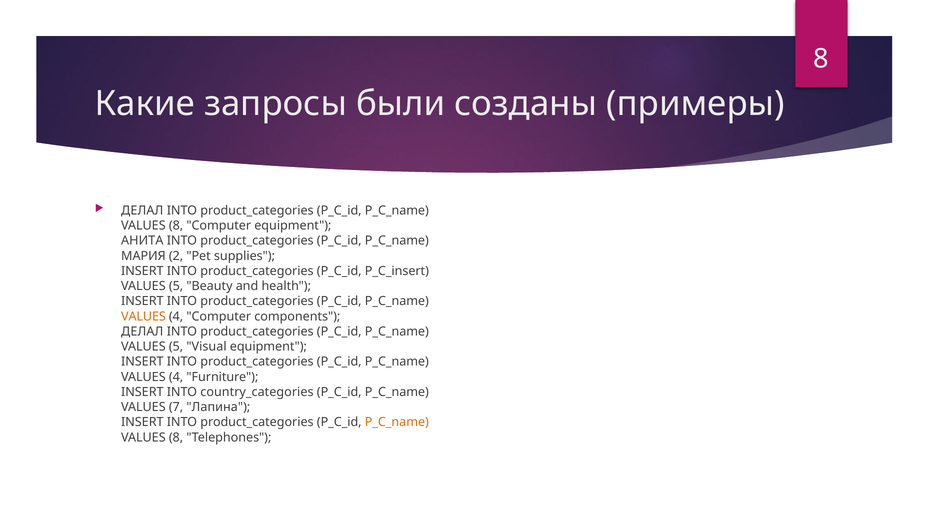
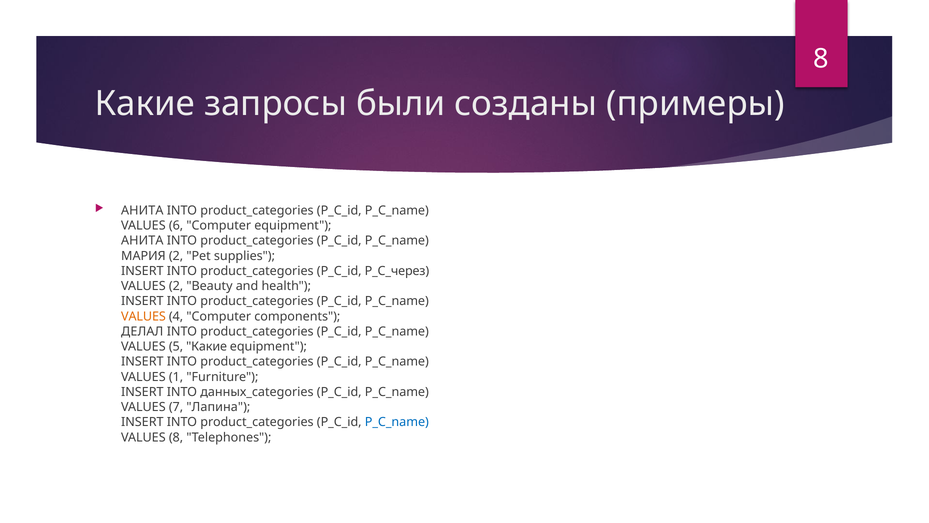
ДЕЛАЛ: ДЕЛАЛ -> АНИТА (142, 210)
8: 8 -> 6 (176, 225)
P_C_insert: P_C_insert -> P_C_через (397, 271)
5: 5 -> 2 (176, 286)
5 Visual: Visual -> Какие (207, 346)
4: 4 -> 1 (176, 377)
country_categories: country_categories -> данных_categories (257, 392)
P_C_name colour: orange -> blue (397, 422)
